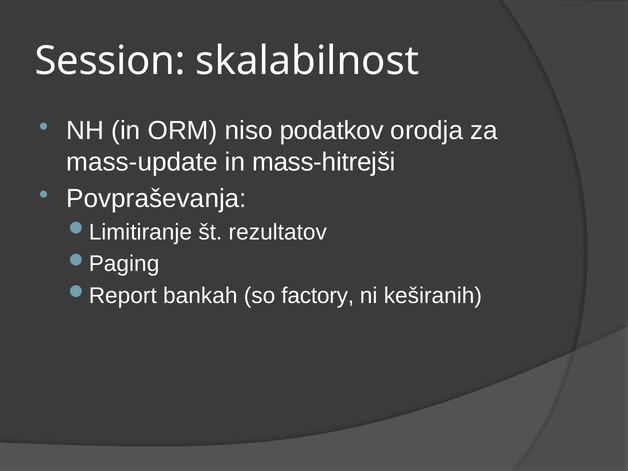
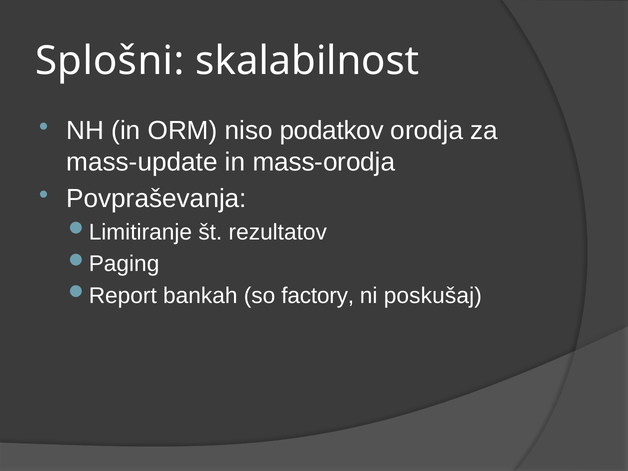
Session: Session -> Splošni (110, 61)
mass-hitrejši: mass-hitrejši -> mass-orodja (324, 162)
keširanih: keširanih -> poskušaj (433, 296)
